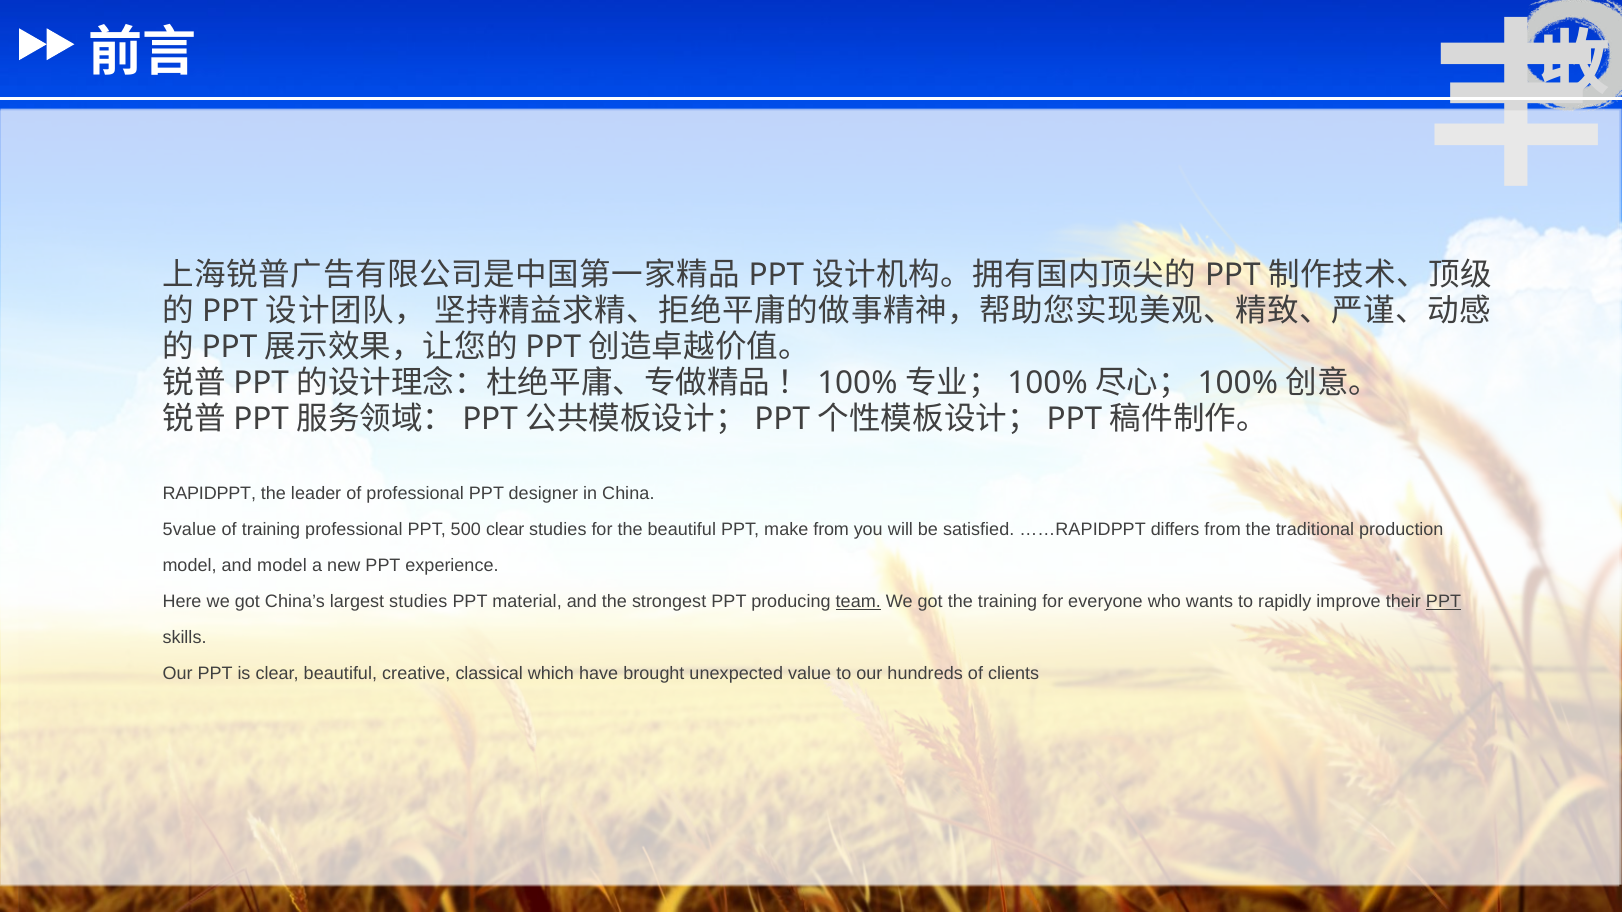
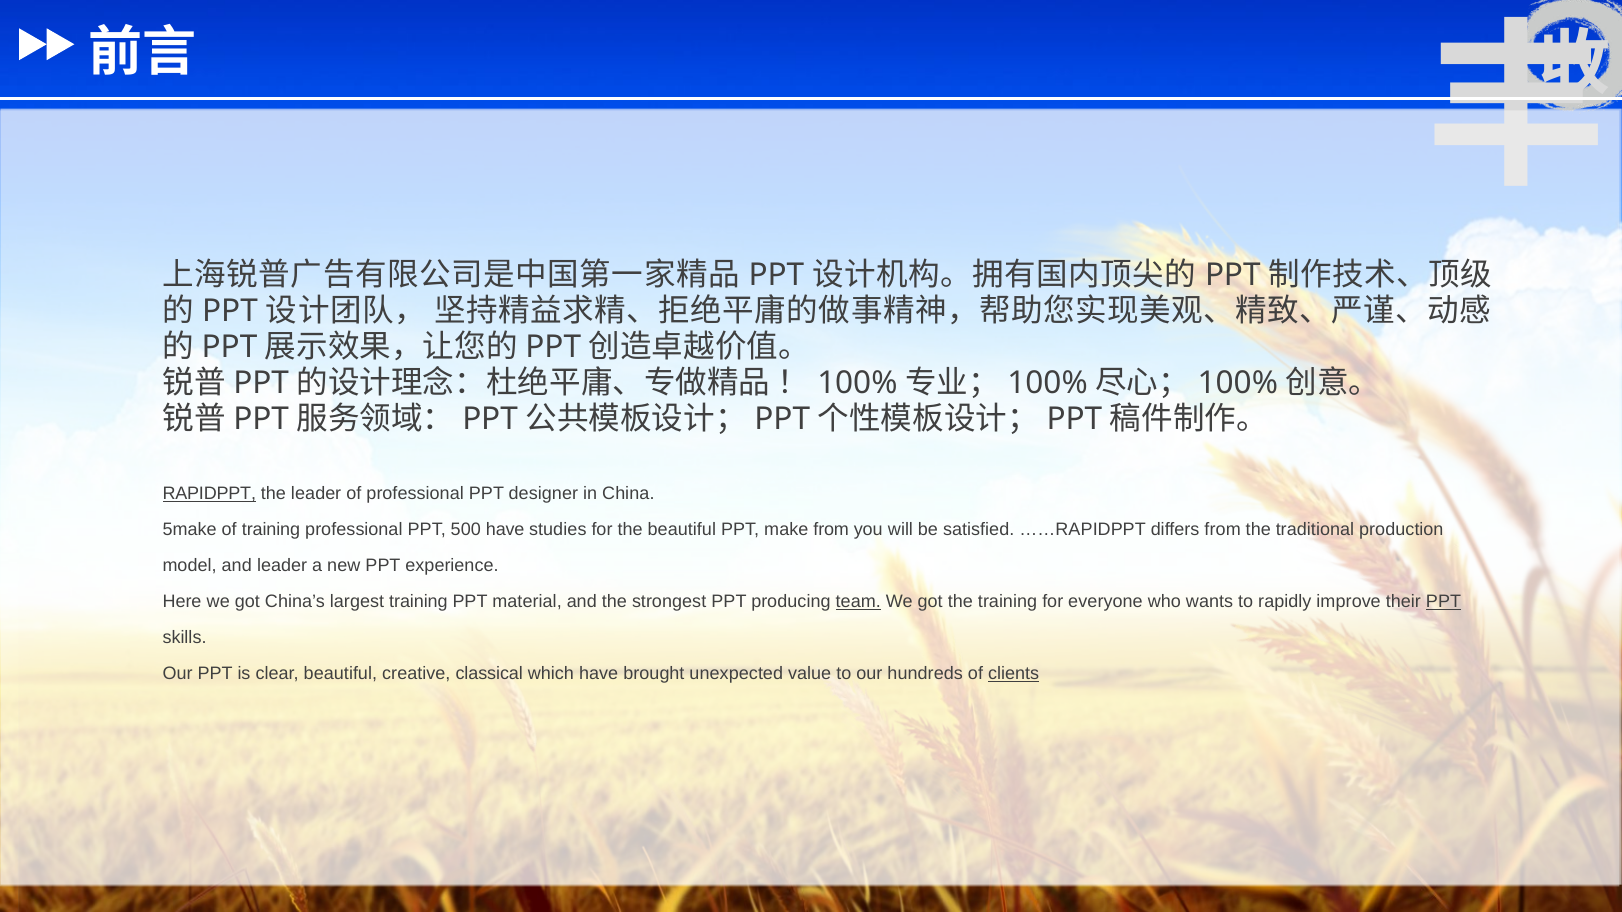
RAPIDPPT underline: none -> present (209, 494)
5value: 5value -> 5make (190, 530)
500 clear: clear -> have (505, 530)
and model: model -> leader (282, 566)
largest studies: studies -> training (418, 602)
clients underline: none -> present (1014, 674)
